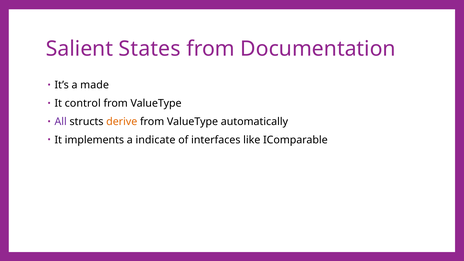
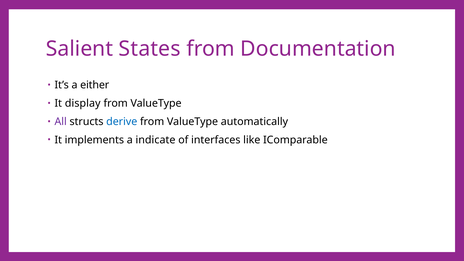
made: made -> either (95, 85)
control: control -> display (83, 103)
derive colour: orange -> blue (122, 122)
